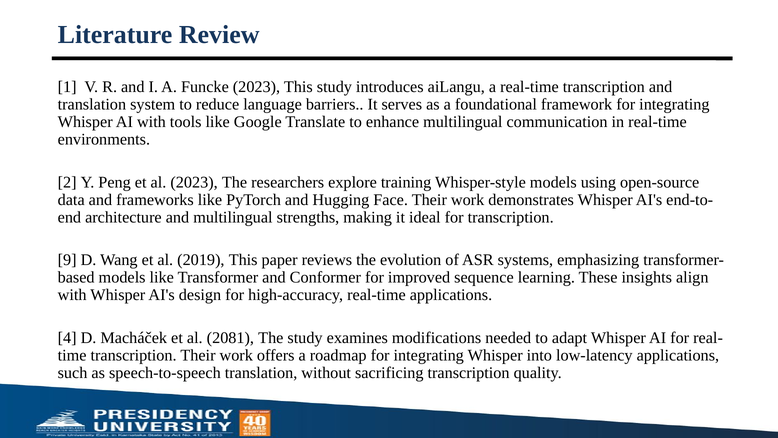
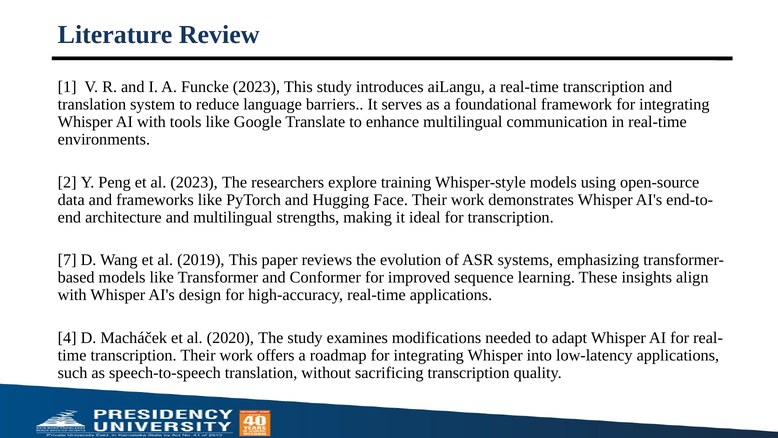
9: 9 -> 7 (67, 260)
2081: 2081 -> 2020 (230, 338)
